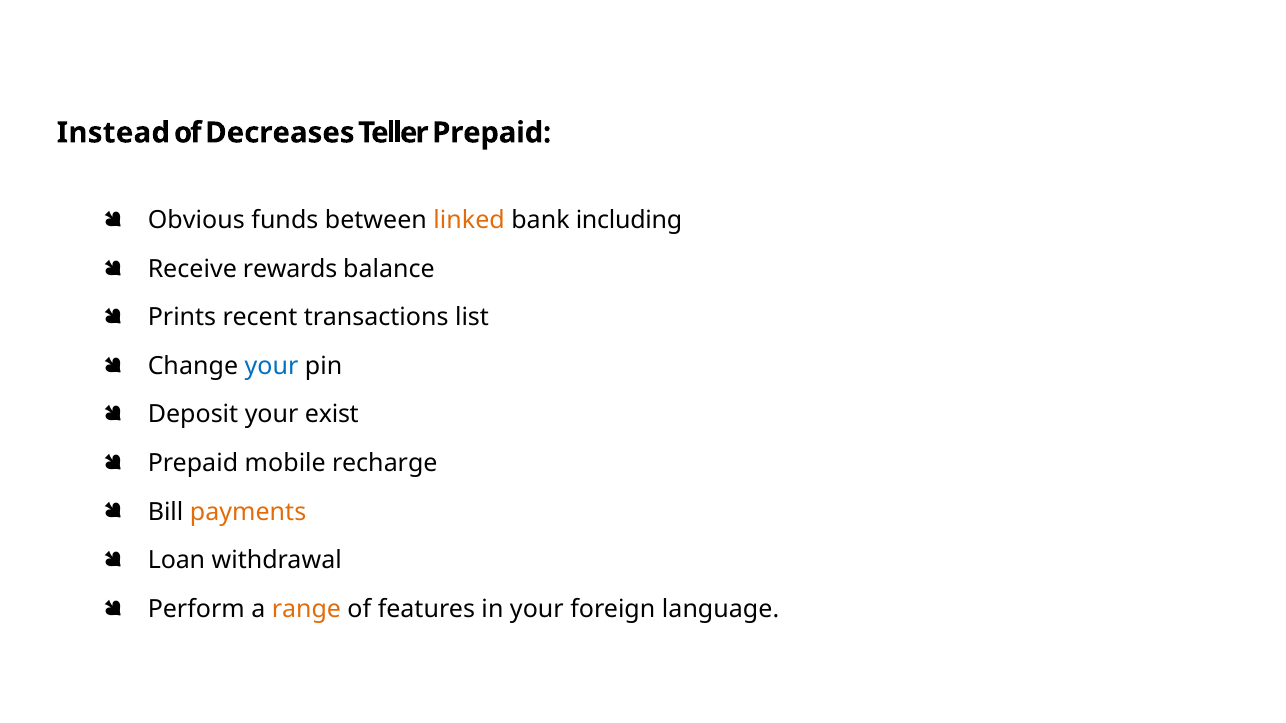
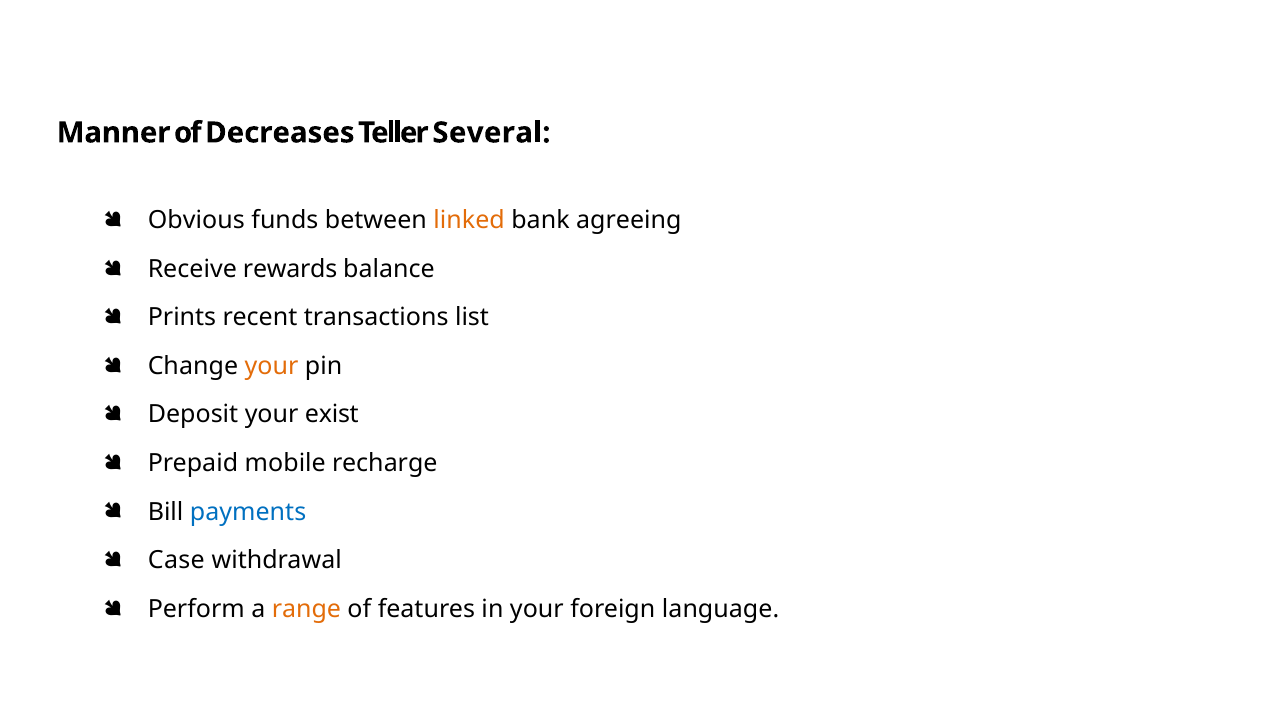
Instead: Instead -> Manner (114, 133)
Teller Prepaid: Prepaid -> Several (491, 133)
including: including -> agreeing (629, 220)
your colour: blue -> orange (271, 366)
payments colour: orange -> blue (248, 512)
Loan: Loan -> Case (176, 561)
